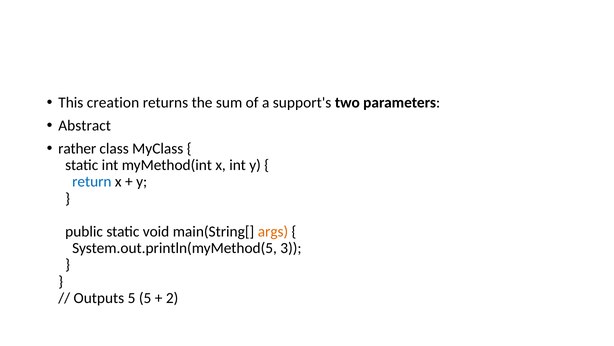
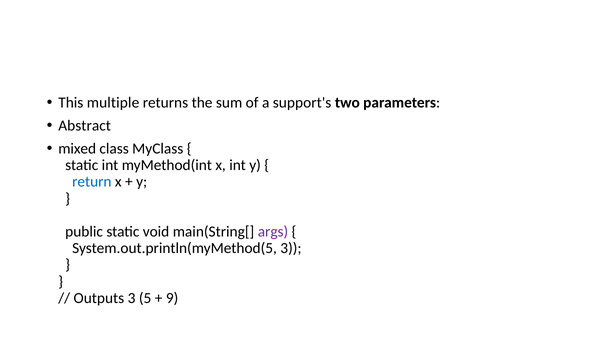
creation: creation -> multiple (113, 102)
rather: rather -> mixed (77, 148)
args colour: orange -> purple (273, 231)
Outputs 5: 5 -> 3 (132, 298)
2: 2 -> 9 (172, 298)
